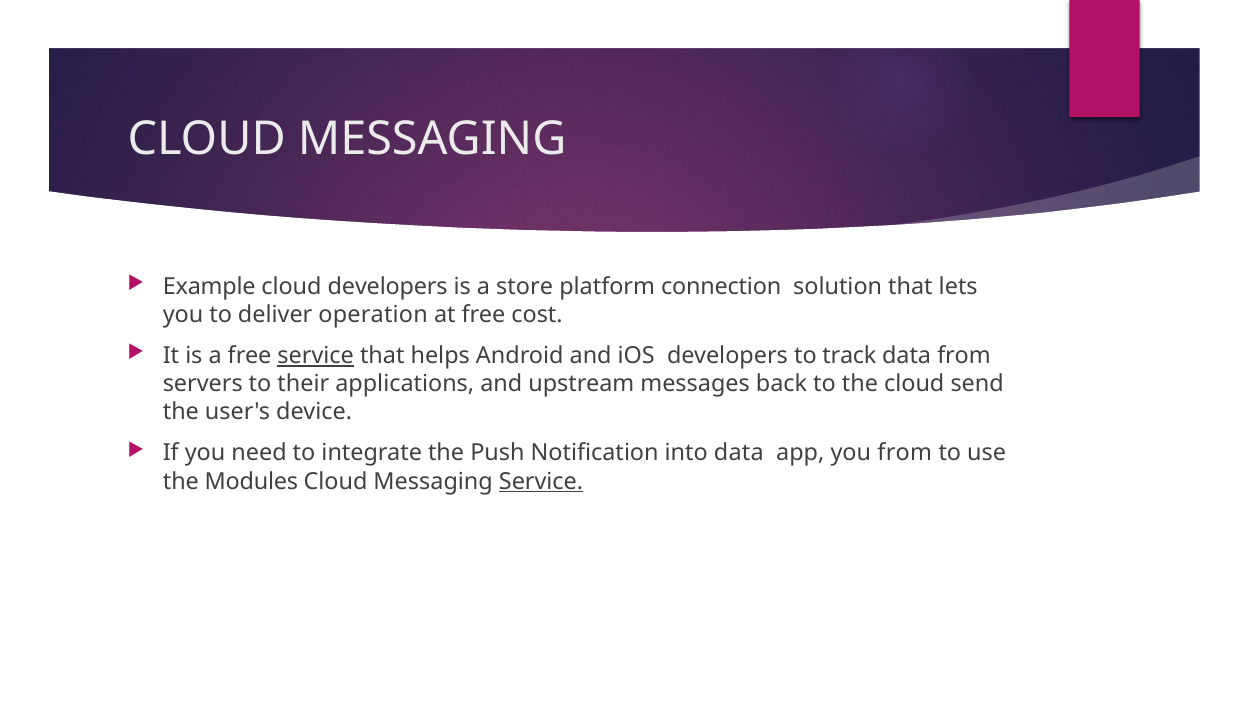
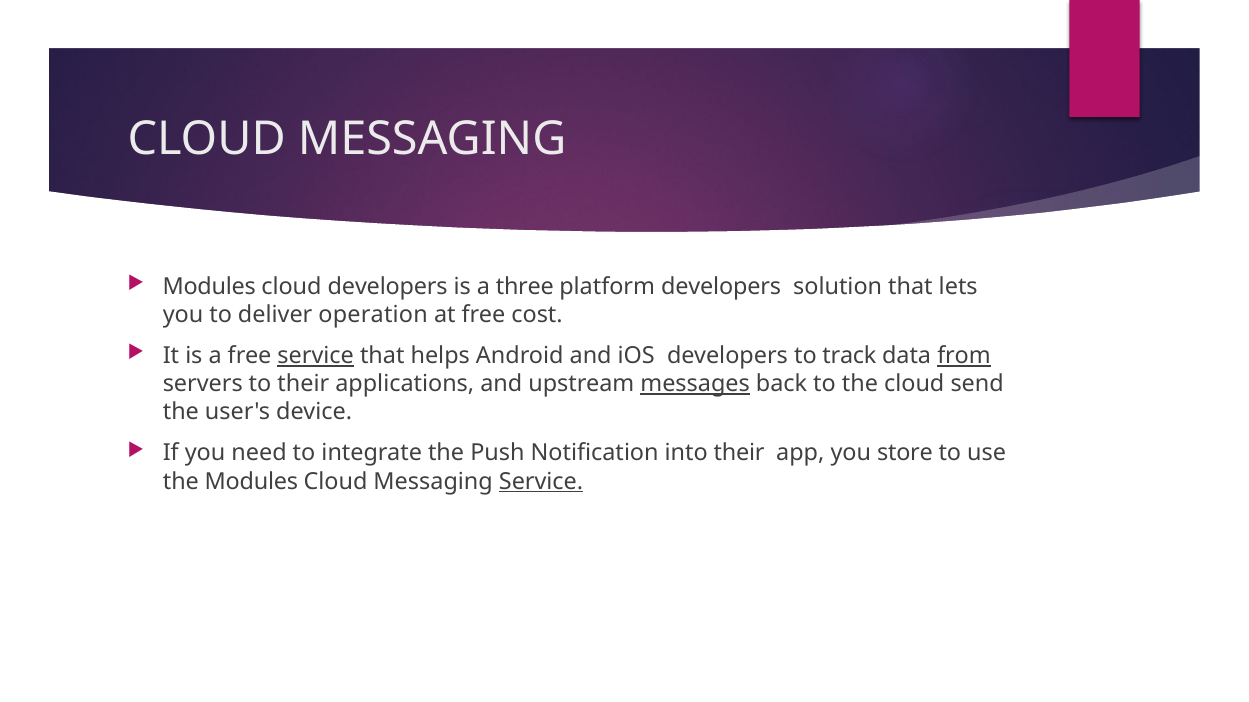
Example: Example -> Modules (209, 287)
store: store -> three (525, 287)
platform connection: connection -> developers (721, 287)
from underline: none -> present (964, 356)
messages underline: none -> present (695, 384)
into data: data -> their (739, 454)
you from: from -> store (905, 454)
